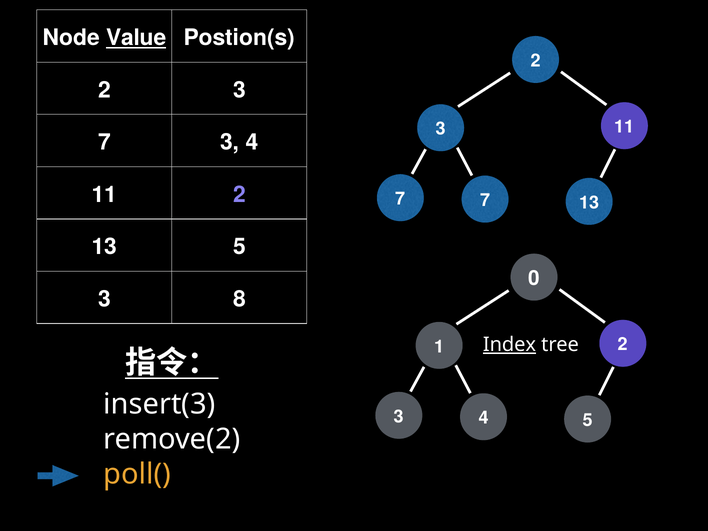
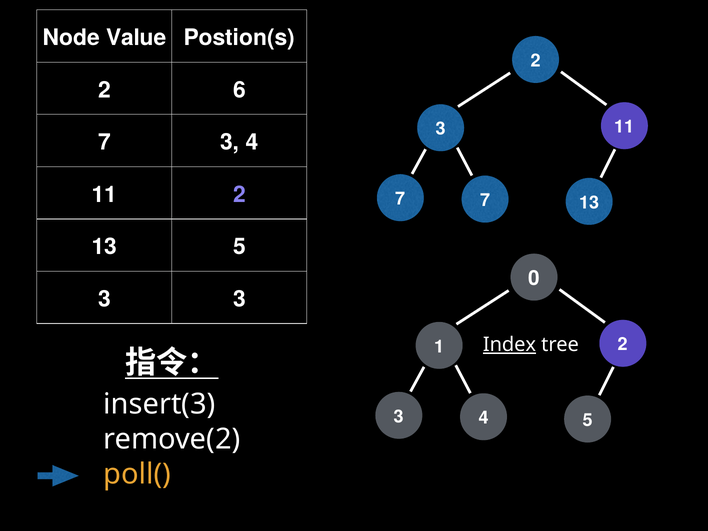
Value underline: present -> none (136, 38)
3: 3 -> 6 (239, 90)
3 8: 8 -> 3 (239, 299)
